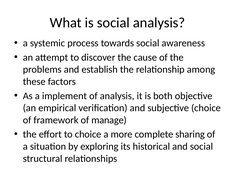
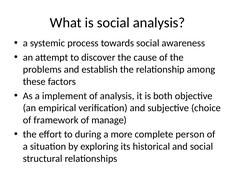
to choice: choice -> during (88, 135)
sharing: sharing -> person (190, 135)
